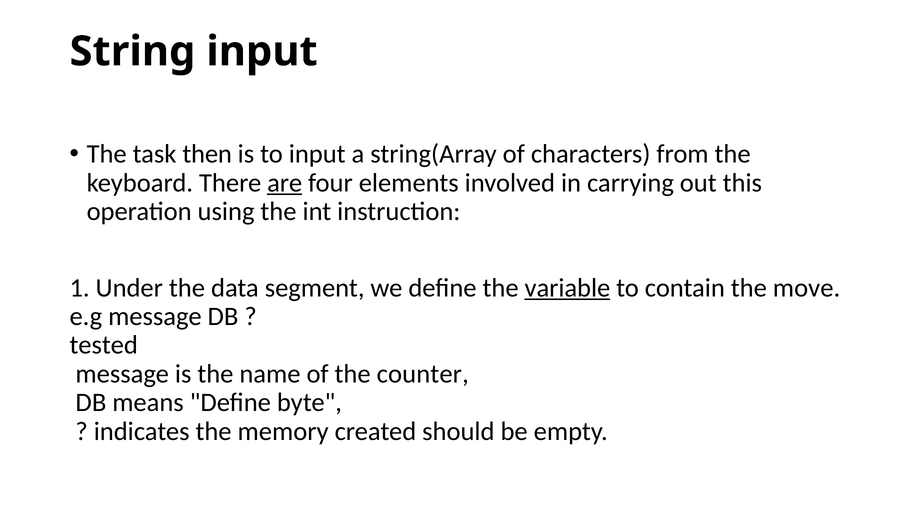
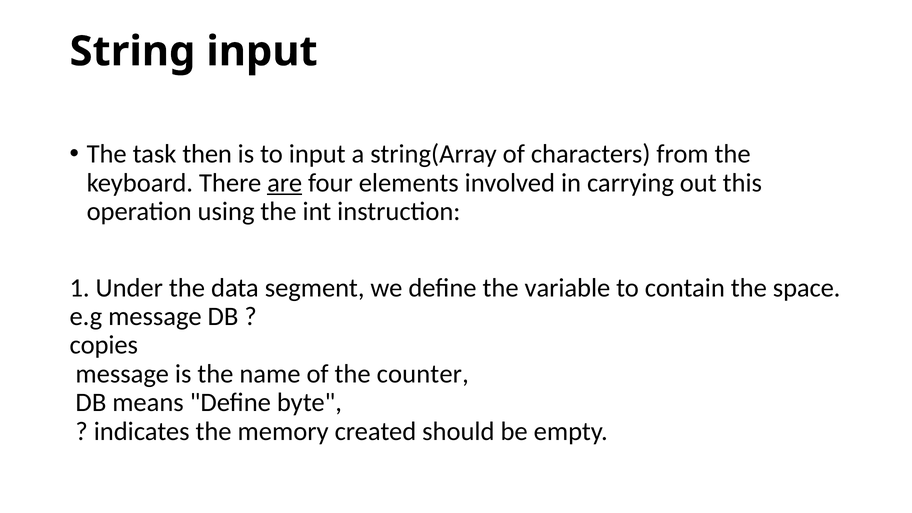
variable underline: present -> none (567, 288)
move: move -> space (807, 288)
tested: tested -> copies (104, 345)
